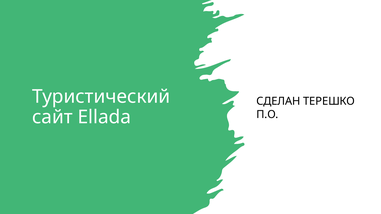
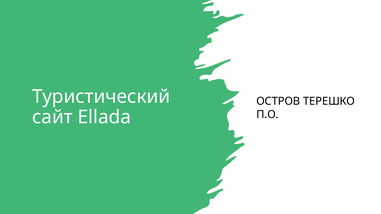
СДЕЛАН: СДЕЛАН -> ОСТРОВ (278, 101)
